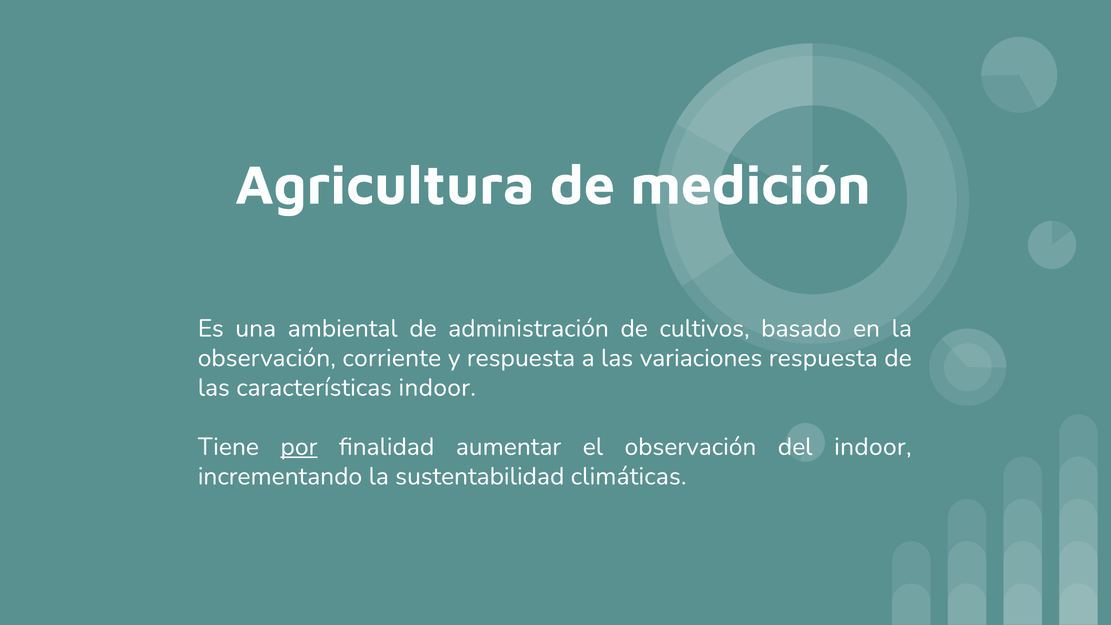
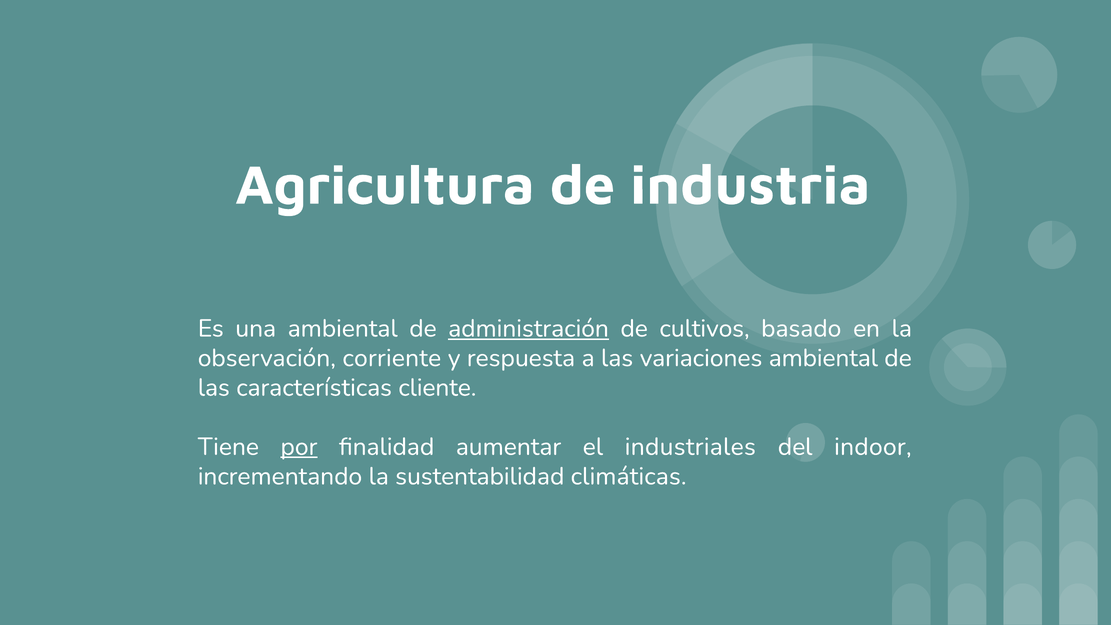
medición: medición -> industria (750, 185)
administración underline: none -> present (529, 328)
variaciones respuesta: respuesta -> ambiental (823, 358)
características indoor: indoor -> cliente (437, 388)
el observación: observación -> industriales (690, 447)
